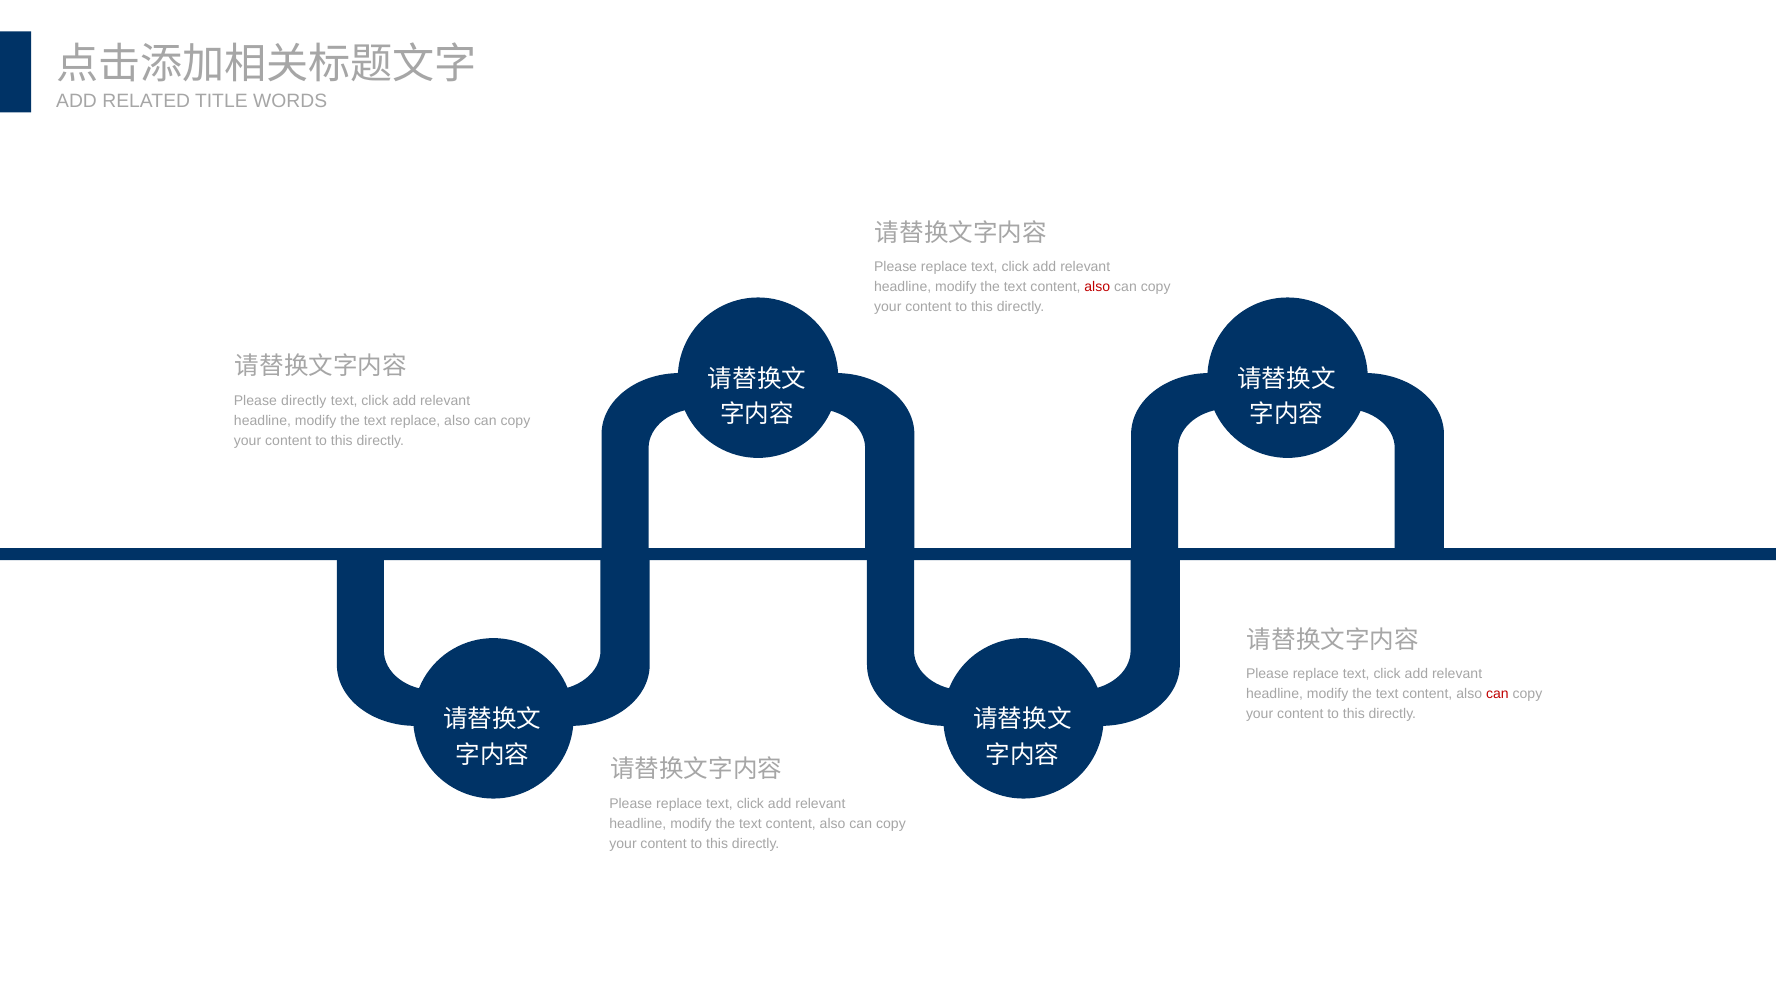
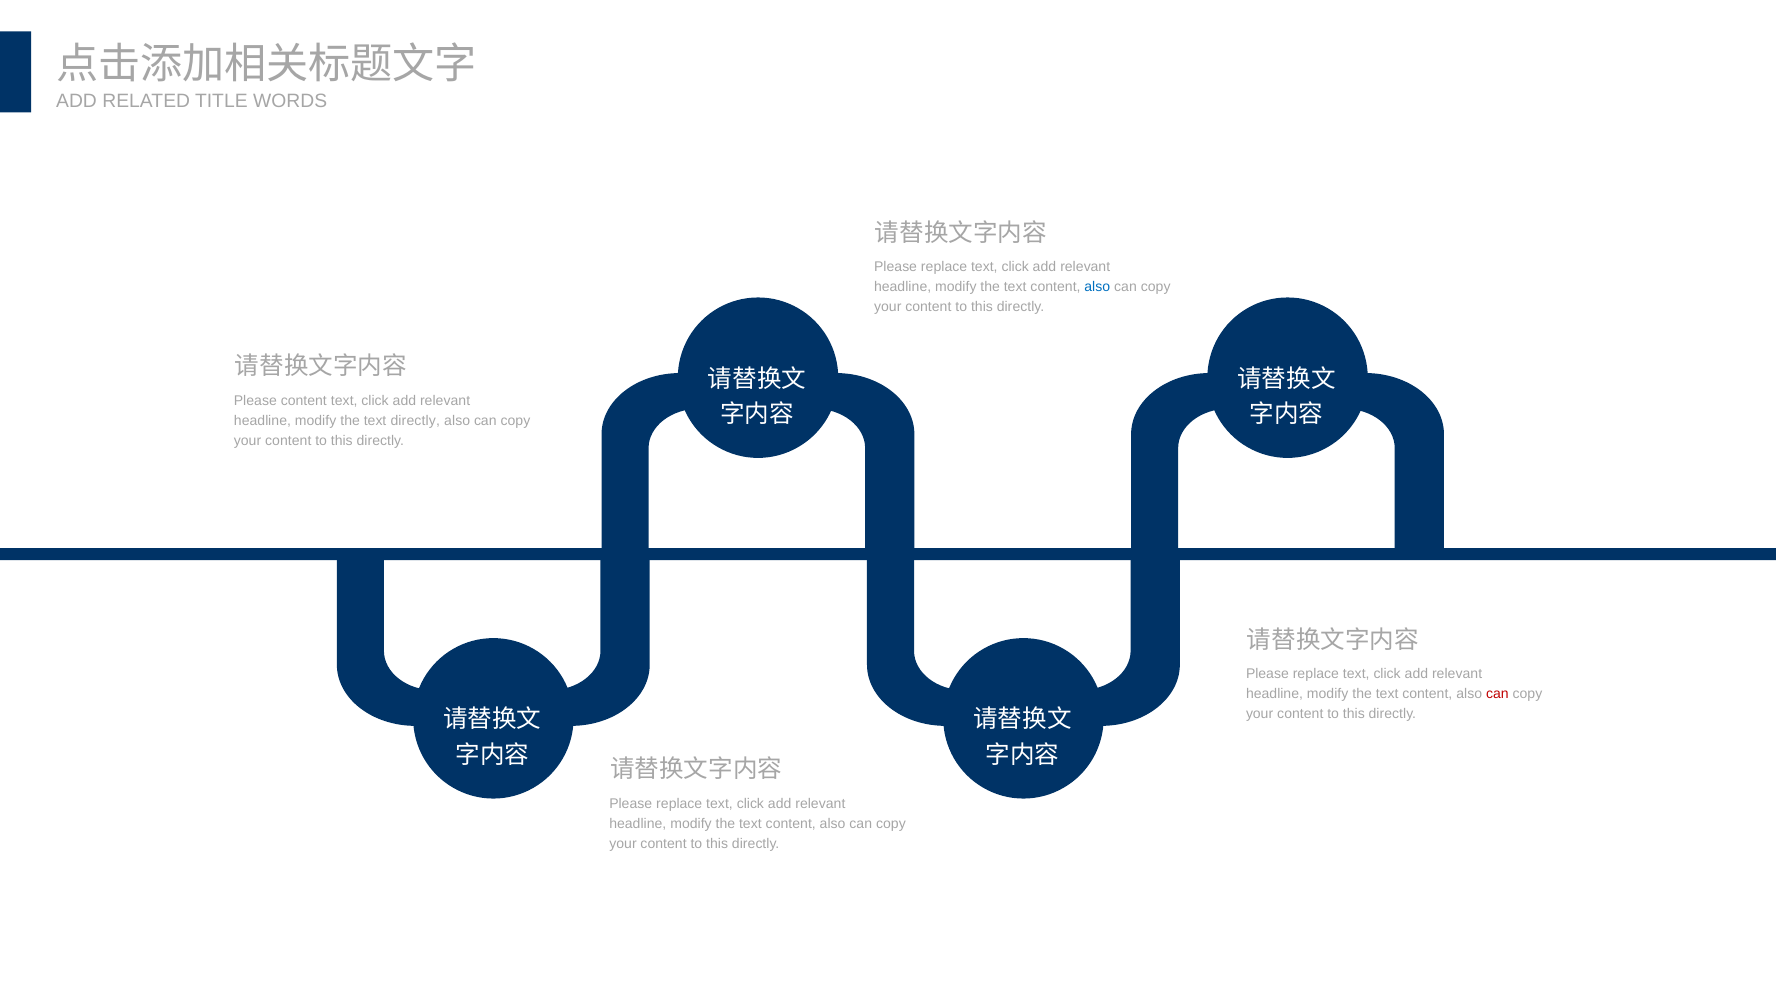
also colour: red -> blue (1097, 287)
Please directly: directly -> content (304, 400)
text replace: replace -> directly (415, 420)
